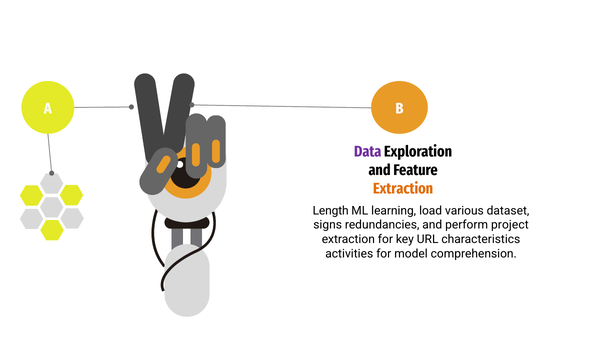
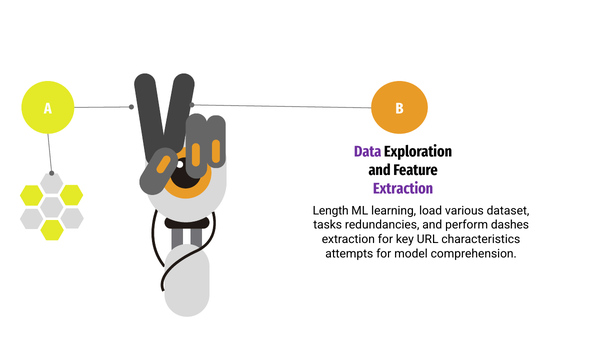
Extraction colour: orange -> purple (403, 189)
signs: signs -> tasks (328, 225)
project: project -> dashes (510, 225)
activities: activities -> attempts (349, 254)
